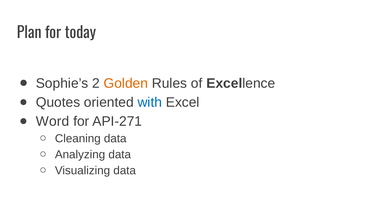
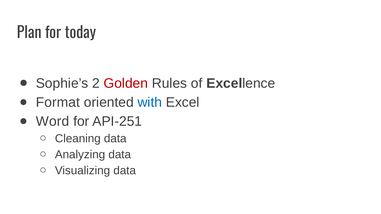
Golden colour: orange -> red (126, 84)
Quotes: Quotes -> Format (58, 103)
API-271: API-271 -> API-251 (117, 121)
